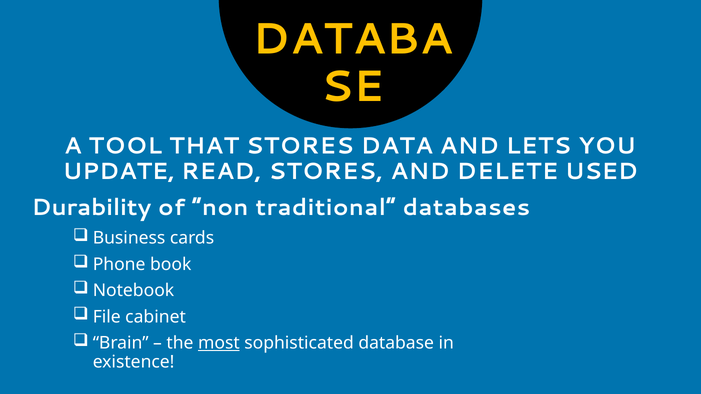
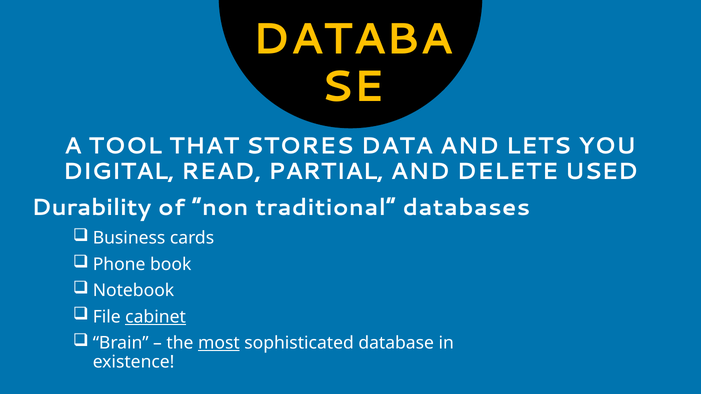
UPDATE: UPDATE -> DIGITAL (119, 171)
READ STORES: STORES -> PARTIAL (326, 171)
cabinet underline: none -> present (156, 317)
